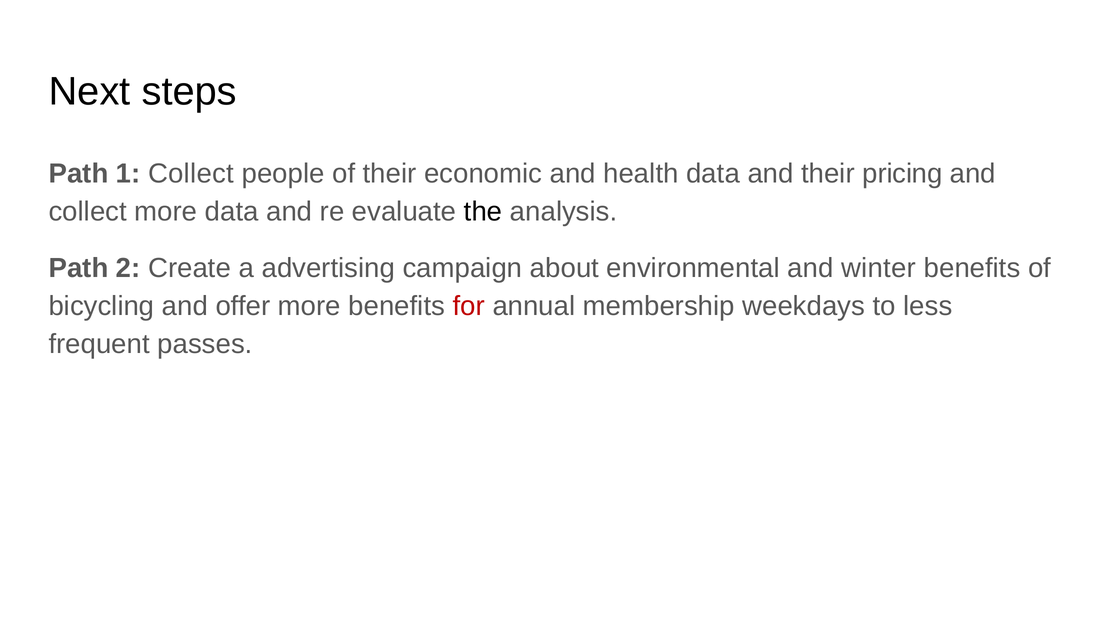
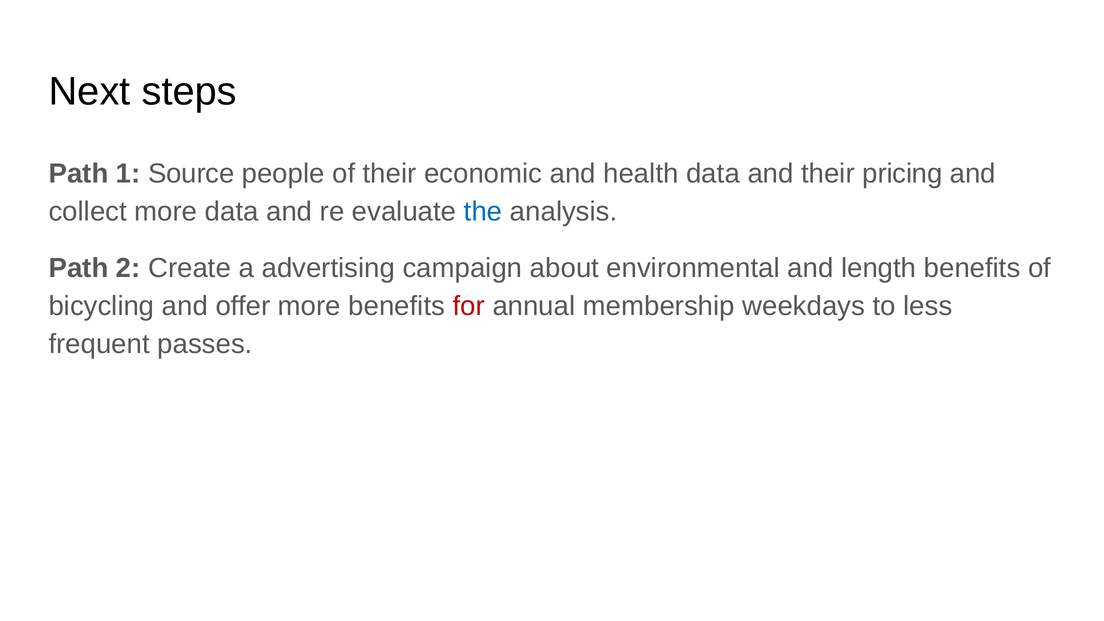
1 Collect: Collect -> Source (191, 174)
the colour: black -> blue (483, 212)
winter: winter -> length (879, 268)
